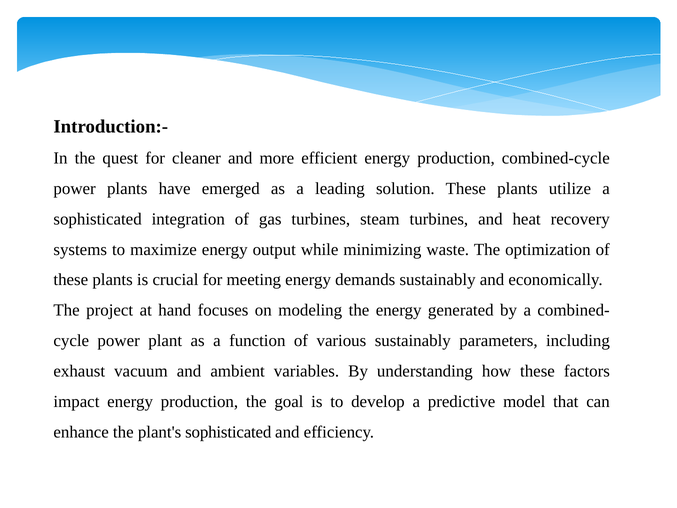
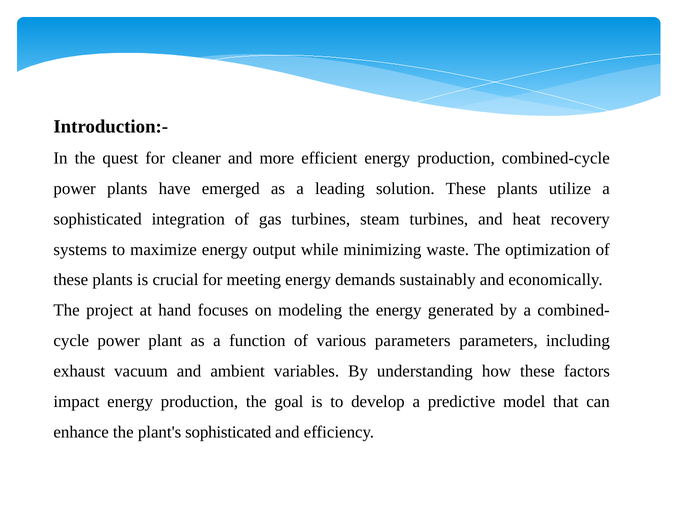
various sustainably: sustainably -> parameters (413, 341)
